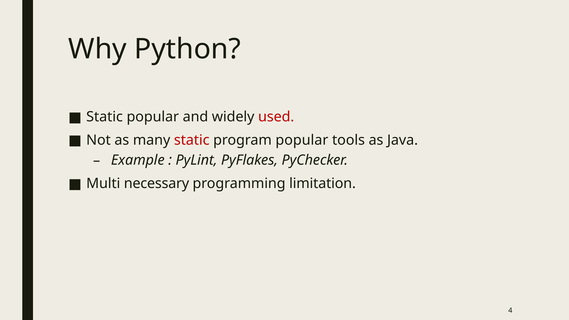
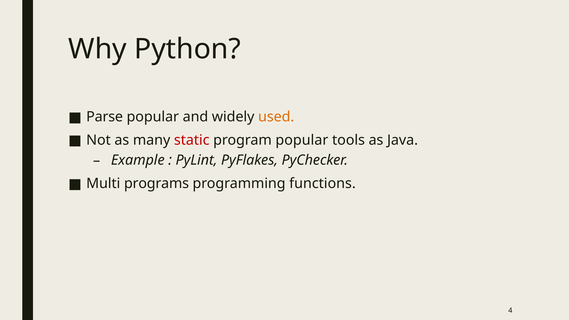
Static: Static -> Parse (105, 117)
used colour: red -> orange (276, 117)
necessary: necessary -> programs (156, 183)
limitation: limitation -> functions (322, 183)
